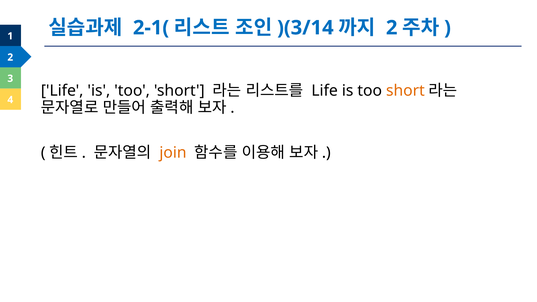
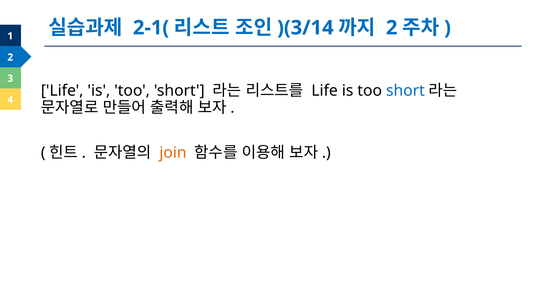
short colour: orange -> blue (405, 91)
